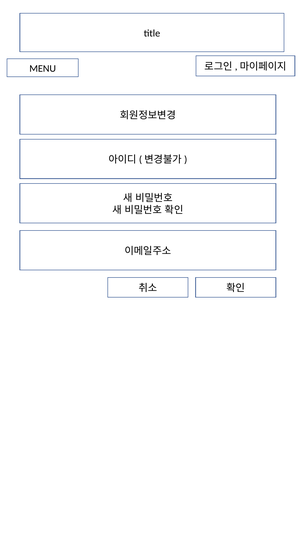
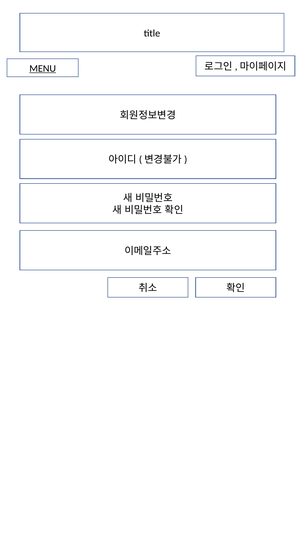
MENU underline: none -> present (43, 68)
